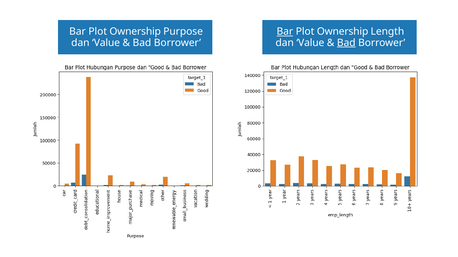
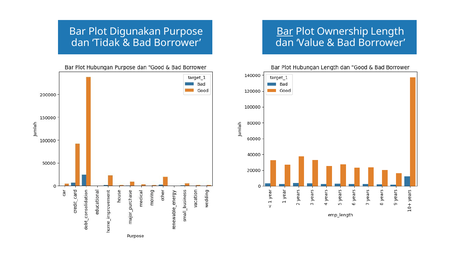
Ownership: Ownership -> Digunakan (135, 32)
Value: Value -> Tidak (106, 43)
Bad underline: present -> none (346, 43)
